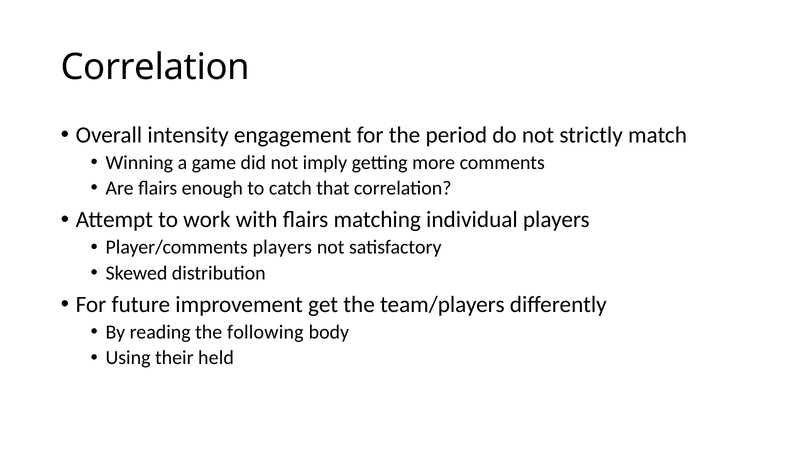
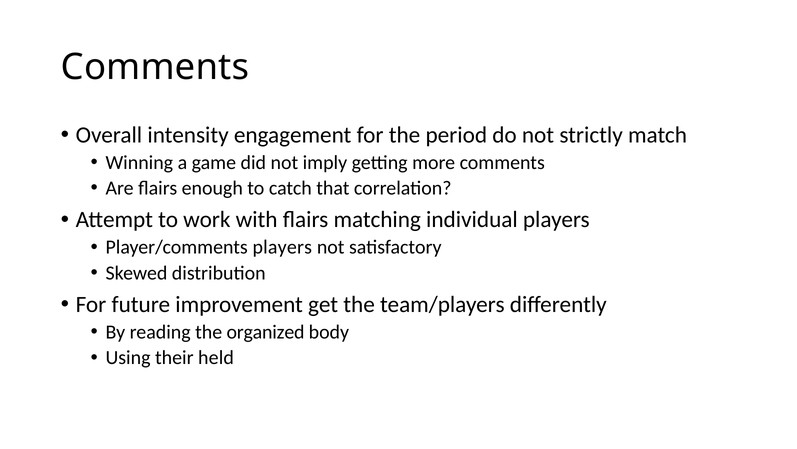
Correlation: Correlation -> Comments (155, 67)
following: following -> organized (266, 332)
